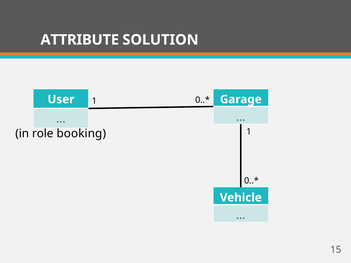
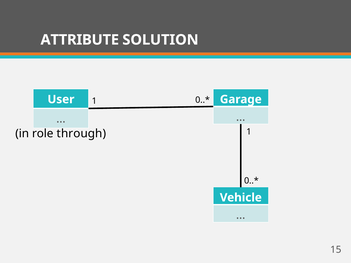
booking: booking -> through (81, 134)
